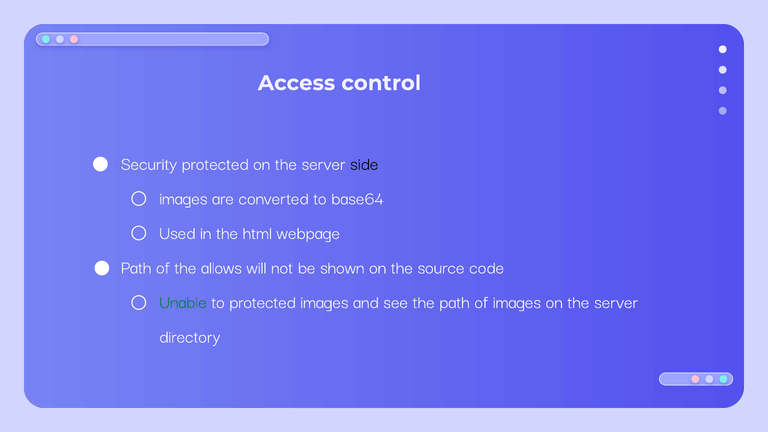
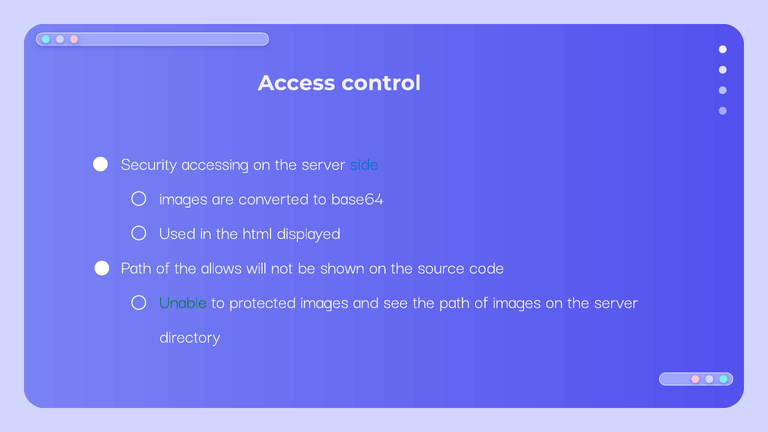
Security protected: protected -> accessing (215, 163)
side colour: black -> blue (364, 163)
webpage: webpage -> displayed (308, 233)
